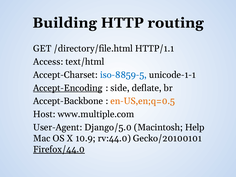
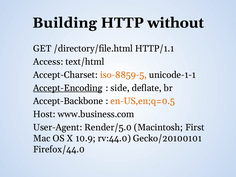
routing: routing -> without (176, 23)
iso-8859-5 colour: blue -> orange (123, 75)
www.multiple.com: www.multiple.com -> www.business.com (96, 114)
Django/5.0: Django/5.0 -> Render/5.0 (108, 127)
Help: Help -> First (195, 127)
Firefox/44.0 underline: present -> none (59, 149)
